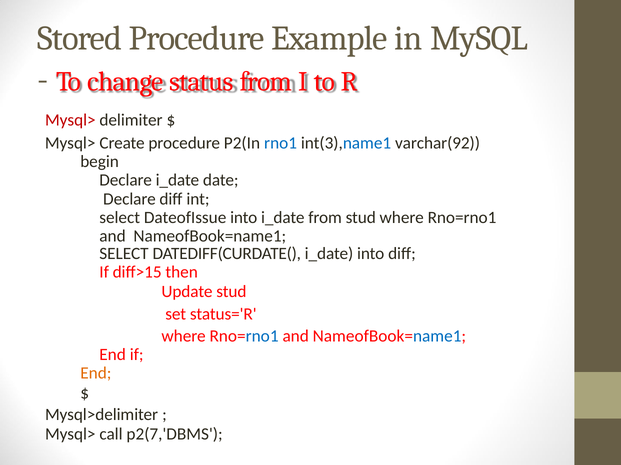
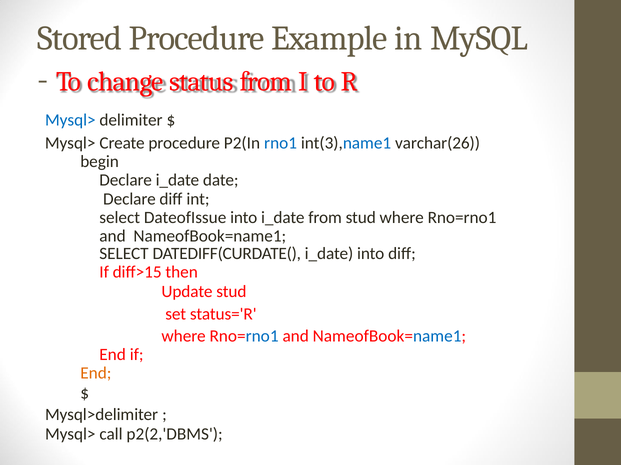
Mysql> colour: red -> blue (70, 120)
varchar(92: varchar(92 -> varchar(26 (438, 143)
p2(7,'DBMS: p2(7,'DBMS -> p2(2,'DBMS (175, 435)
